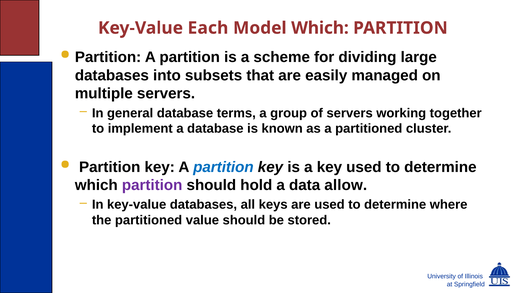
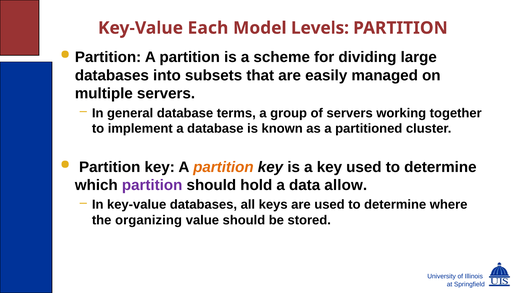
Model Which: Which -> Levels (320, 28)
partition colour: blue -> orange (223, 167)
the partitioned: partitioned -> organizing (149, 220)
